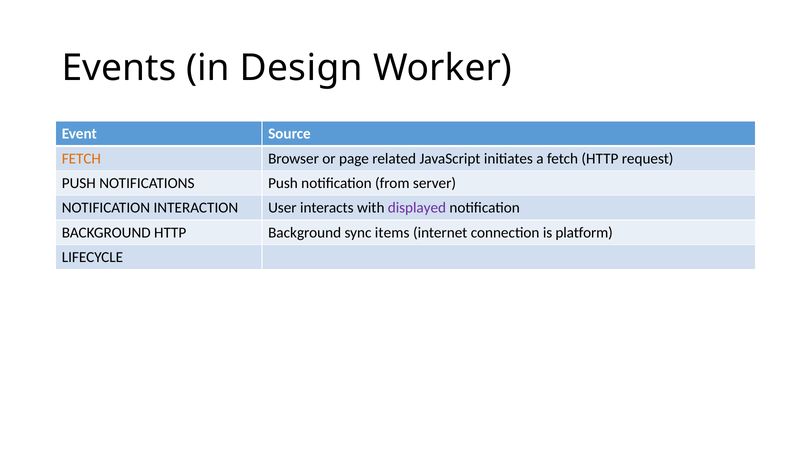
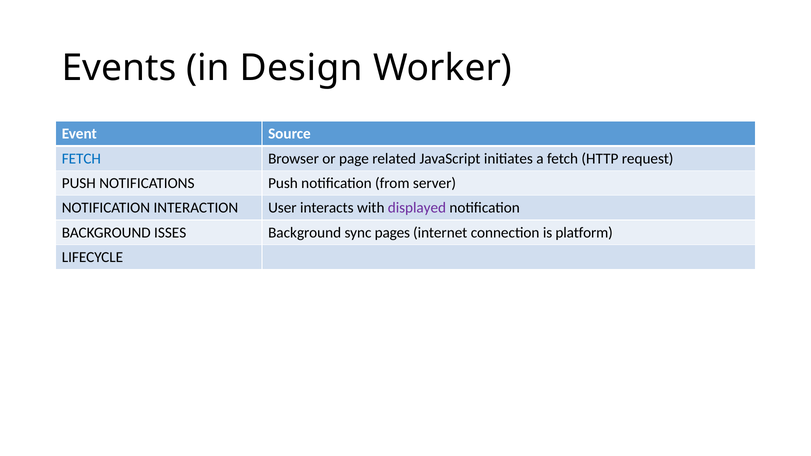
FETCH colour: orange -> blue (81, 159)
BACKGROUND HTTP: HTTP -> ISSES (170, 233)
items: items -> pages (392, 233)
